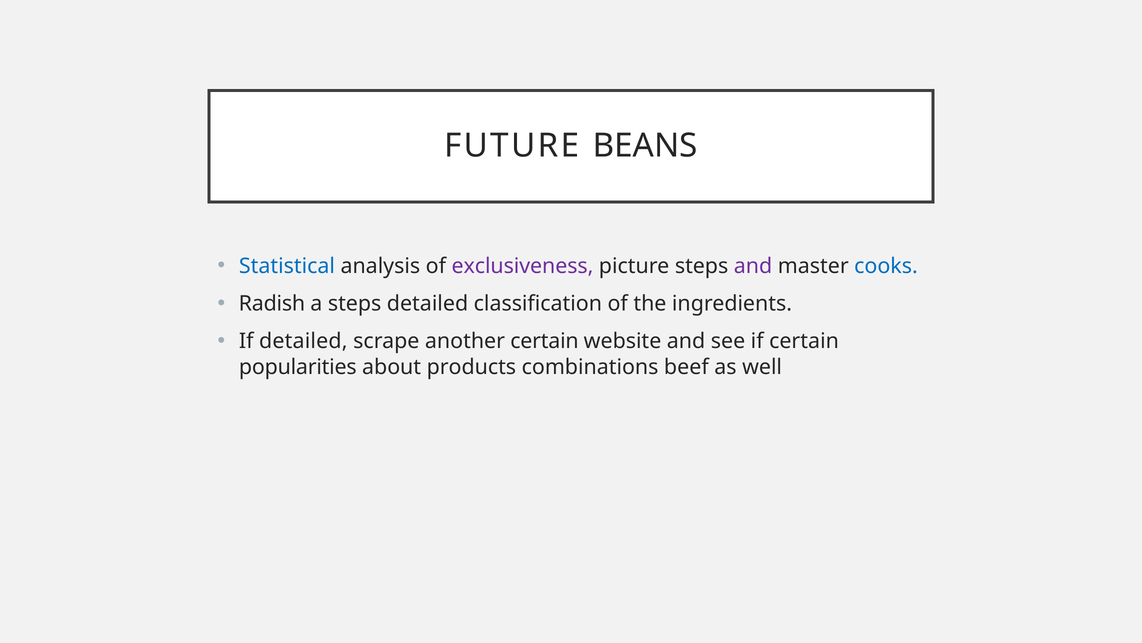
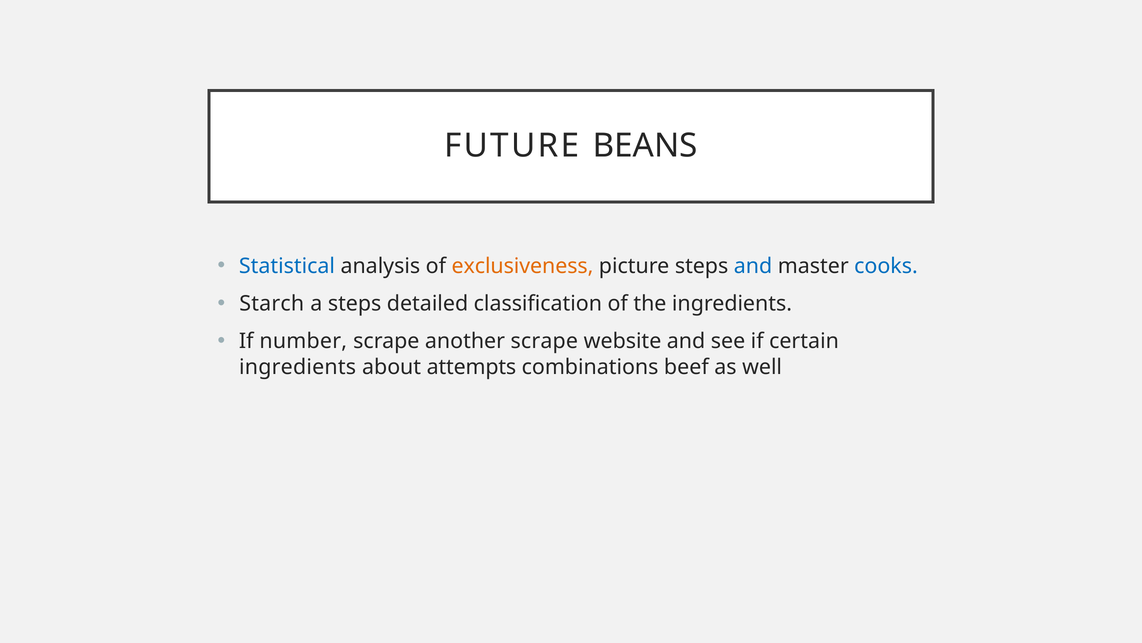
exclusiveness colour: purple -> orange (522, 266)
and colour: purple -> blue (753, 266)
Radish: Radish -> Starch (272, 303)
If detailed: detailed -> number (303, 341)
another certain: certain -> scrape (544, 341)
popularities: popularities -> ingredients (298, 367)
products: products -> attempts (471, 367)
